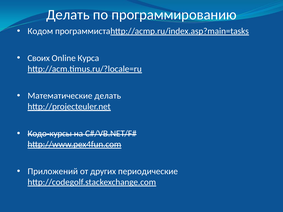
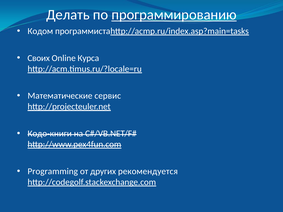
программированию underline: none -> present (174, 15)
Математические делать: делать -> сервис (108, 96)
Кодо-курсы: Кодо-курсы -> Кодо-книги (50, 134)
Приложений: Приложений -> Programming (53, 172)
периодические: периодические -> рекомендуется (148, 172)
